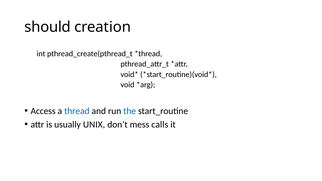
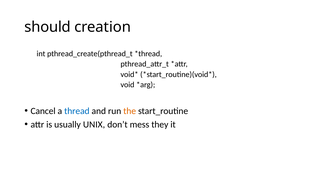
Access: Access -> Cancel (43, 111)
the colour: blue -> orange (130, 111)
calls: calls -> they (160, 125)
